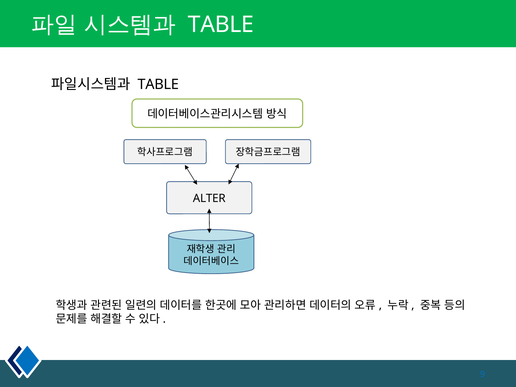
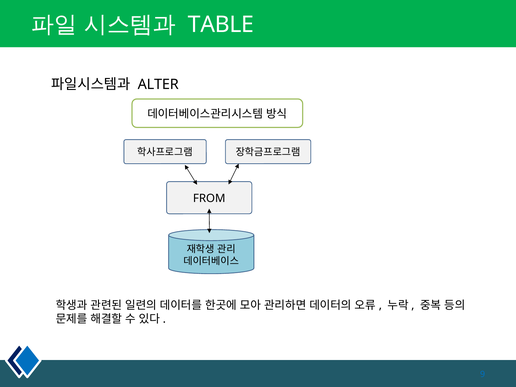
TABLE: TABLE -> ALTER (158, 84)
ALTER: ALTER -> FROM (209, 198)
